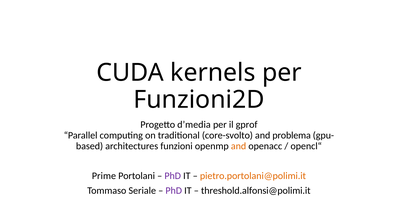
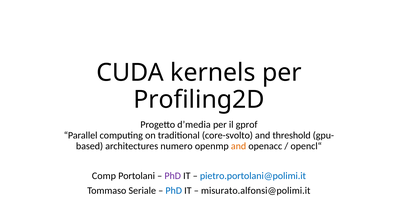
Funzioni2D: Funzioni2D -> Profiling2D (199, 99)
problema: problema -> threshold (292, 135)
funzioni: funzioni -> numero (176, 146)
Prime: Prime -> Comp (104, 176)
pietro.portolani@polimi.it colour: orange -> blue (253, 176)
PhD colour: purple -> blue (174, 191)
threshold.alfonsi@polimi.it: threshold.alfonsi@polimi.it -> misurato.alfonsi@polimi.it (256, 191)
